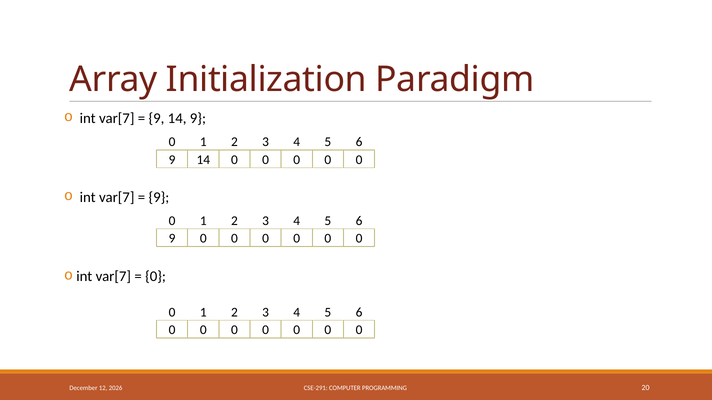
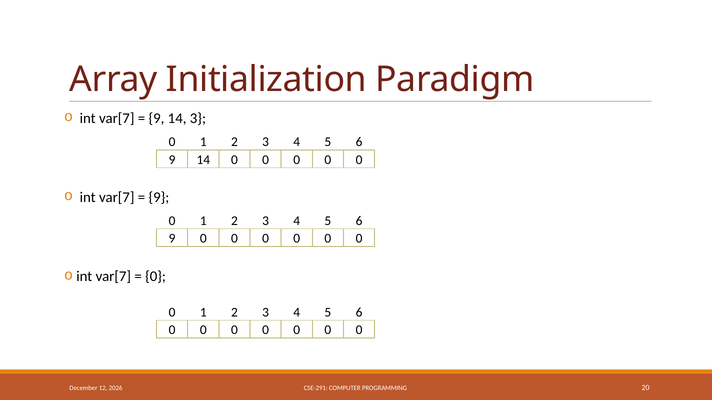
14 9: 9 -> 3 (198, 118)
